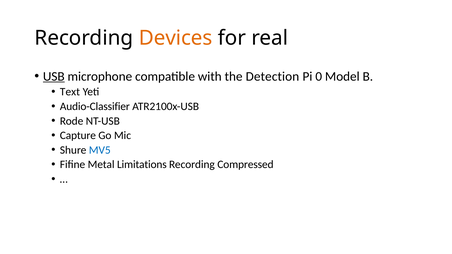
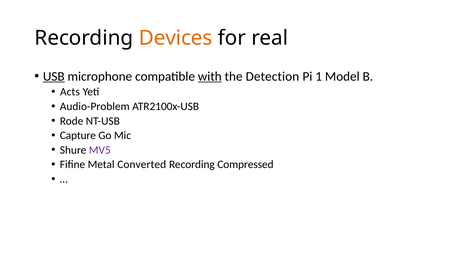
with underline: none -> present (210, 76)
0: 0 -> 1 (319, 76)
Text: Text -> Acts (70, 92)
Audio-Classifier: Audio-Classifier -> Audio-Problem (95, 107)
MV5 colour: blue -> purple (100, 150)
Limitations: Limitations -> Converted (142, 165)
